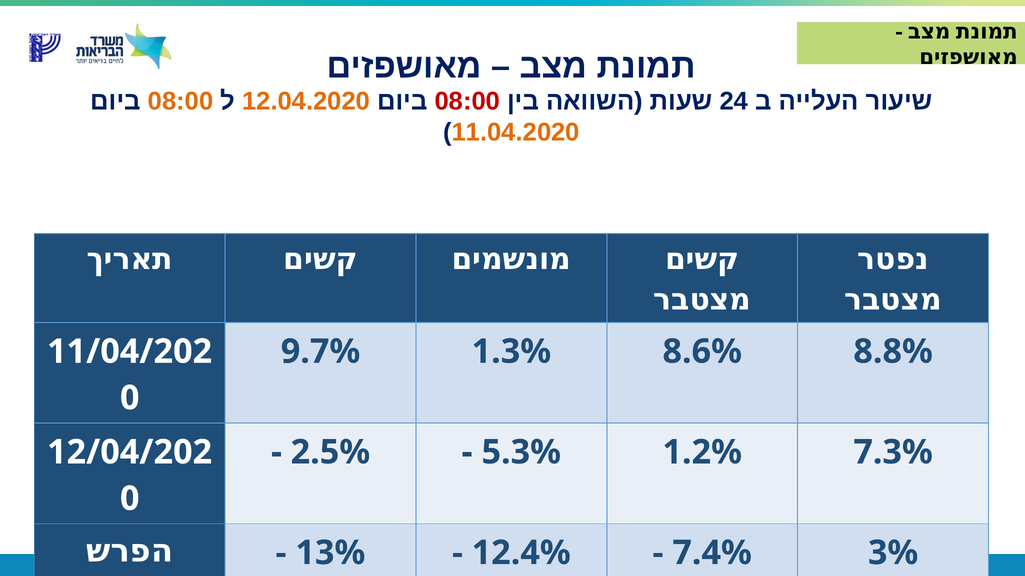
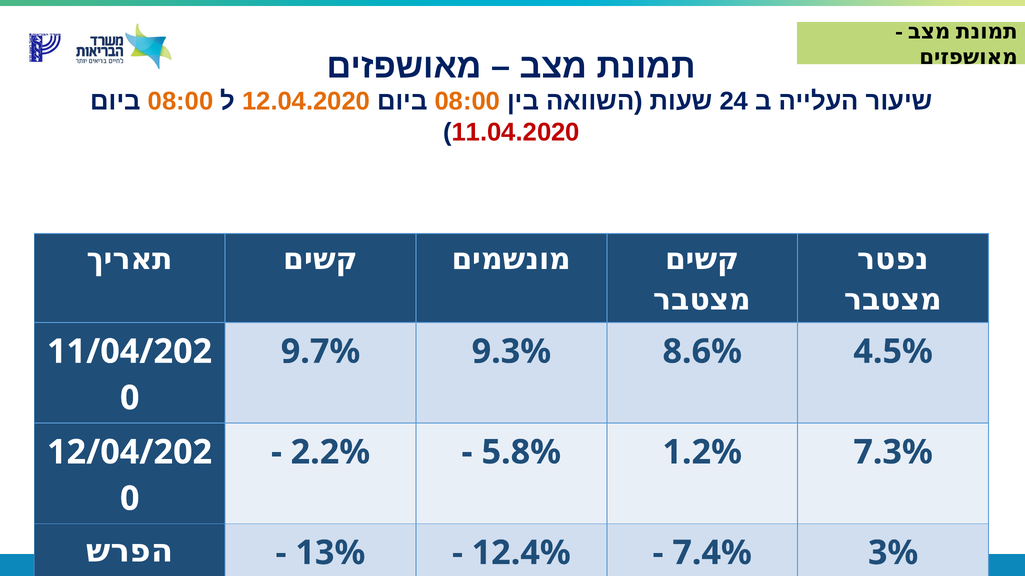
08:00 colour: red -> orange (467, 102)
11.04.2020 colour: orange -> red (516, 132)
1.3%: 1.3% -> 9.3% (511, 352)
8.8%: 8.8% -> 4.5% (893, 352)
2.5%: 2.5% -> 2.2% (330, 453)
5.3%: 5.3% -> 5.8% (521, 453)
